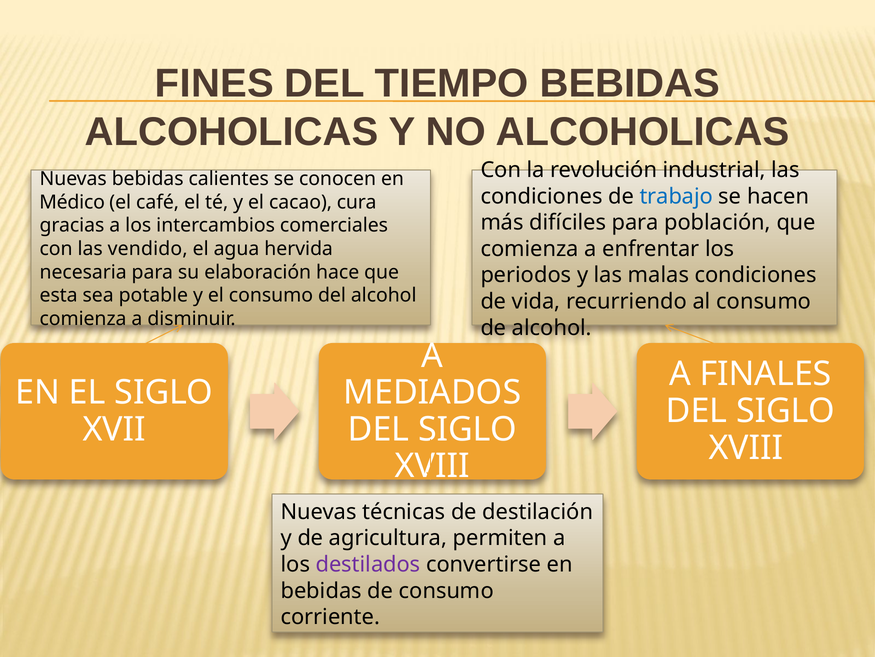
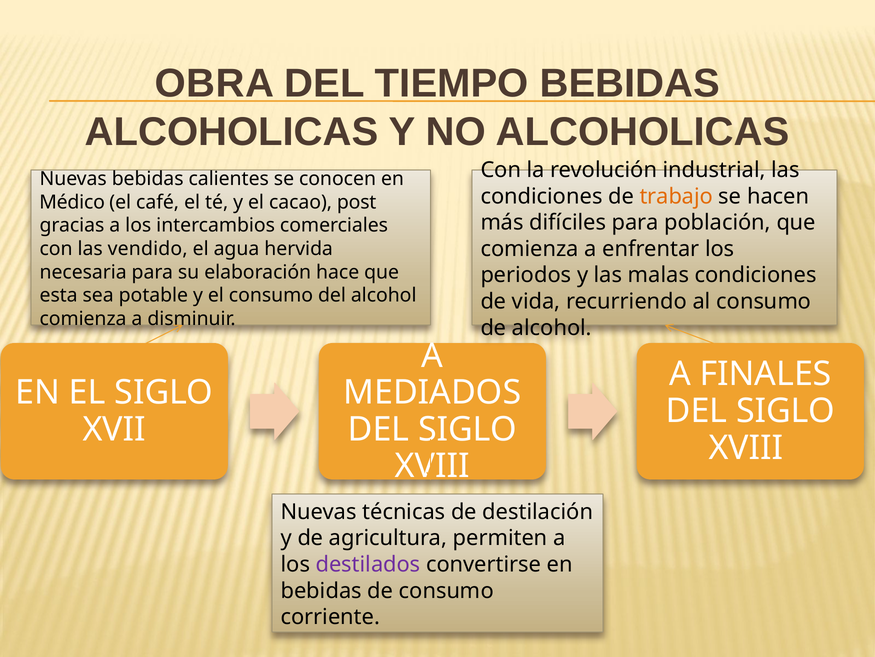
FINES: FINES -> OBRA (214, 84)
trabajo colour: blue -> orange (676, 196)
cura: cura -> post (357, 202)
